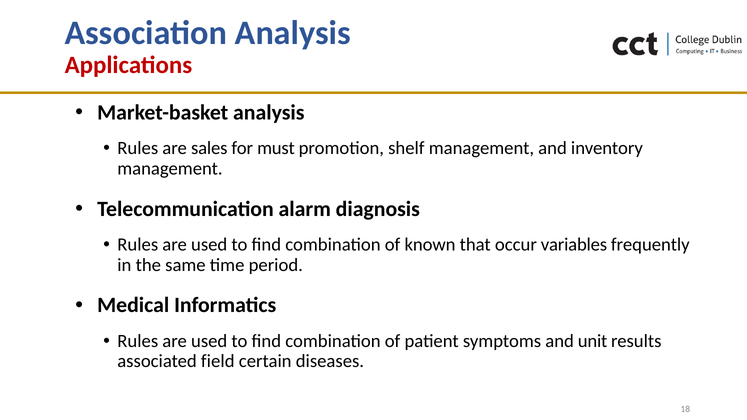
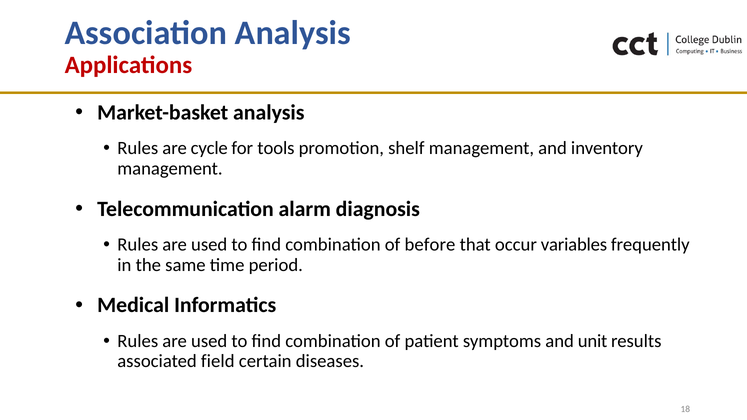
sales: sales -> cycle (209, 148)
must: must -> tools (276, 148)
known: known -> before (430, 245)
